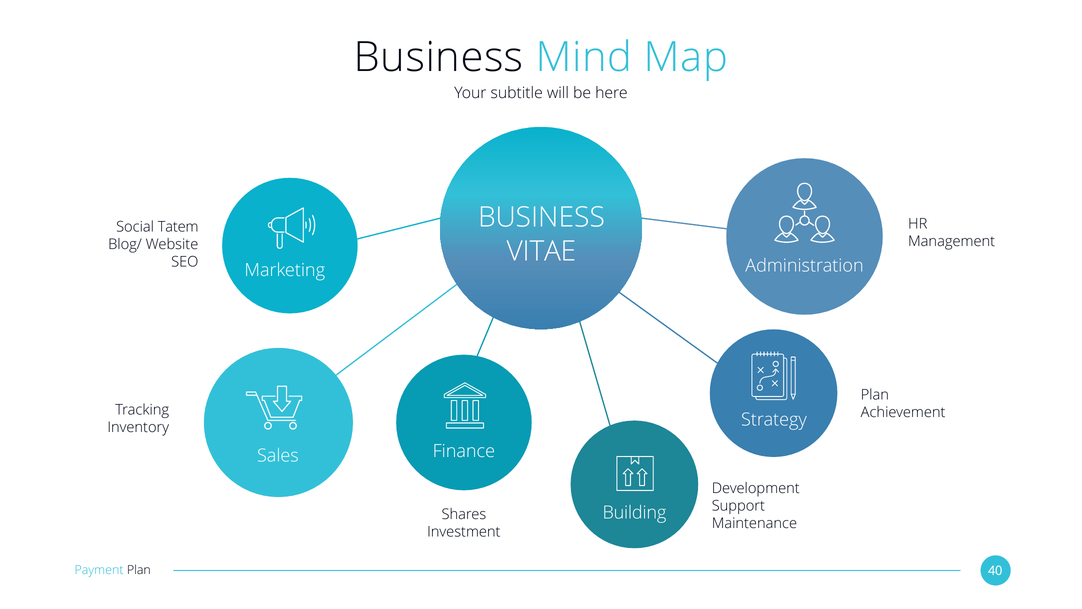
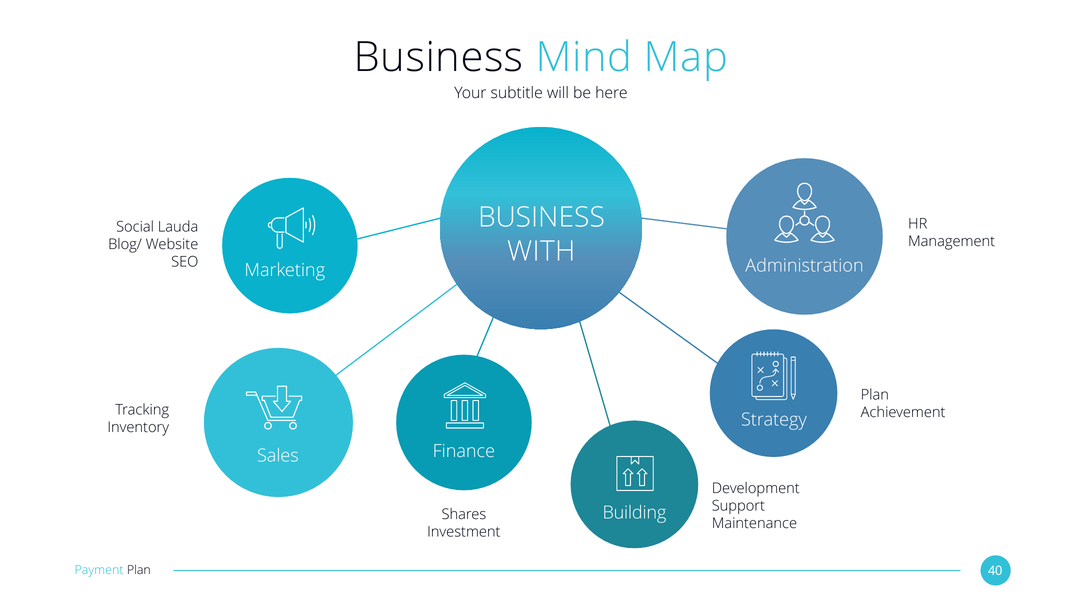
Tatem: Tatem -> Lauda (178, 227)
VITAE: VITAE -> WITH (541, 251)
